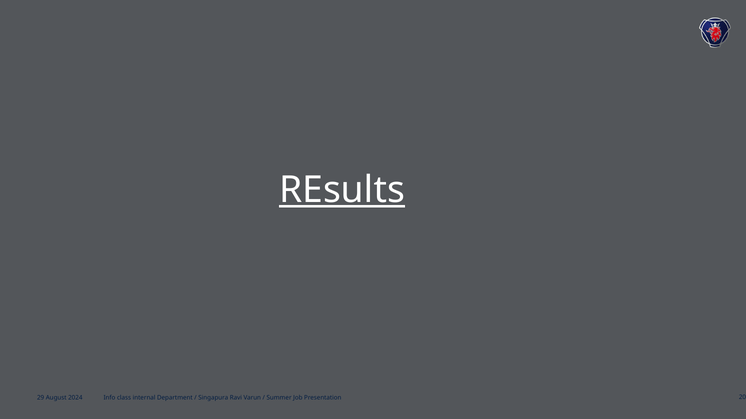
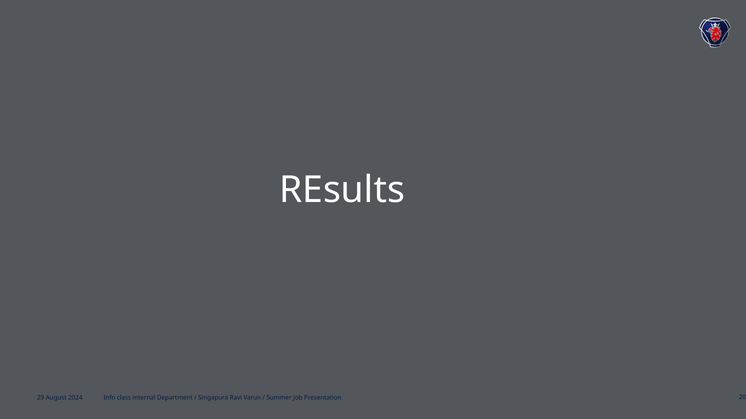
REsults underline: present -> none (342, 190)
